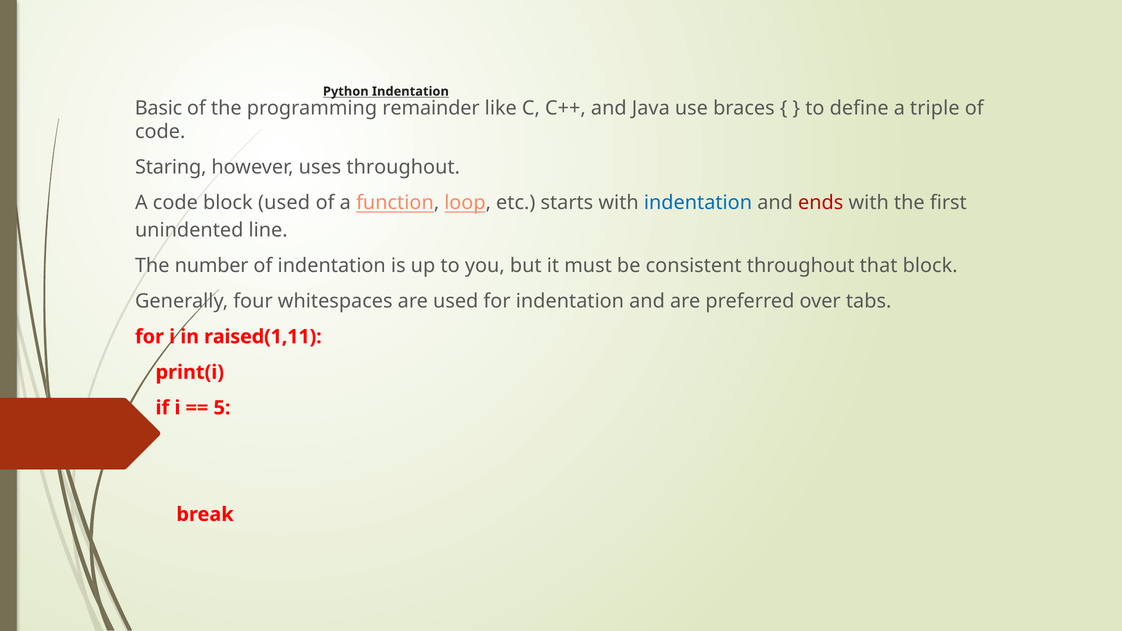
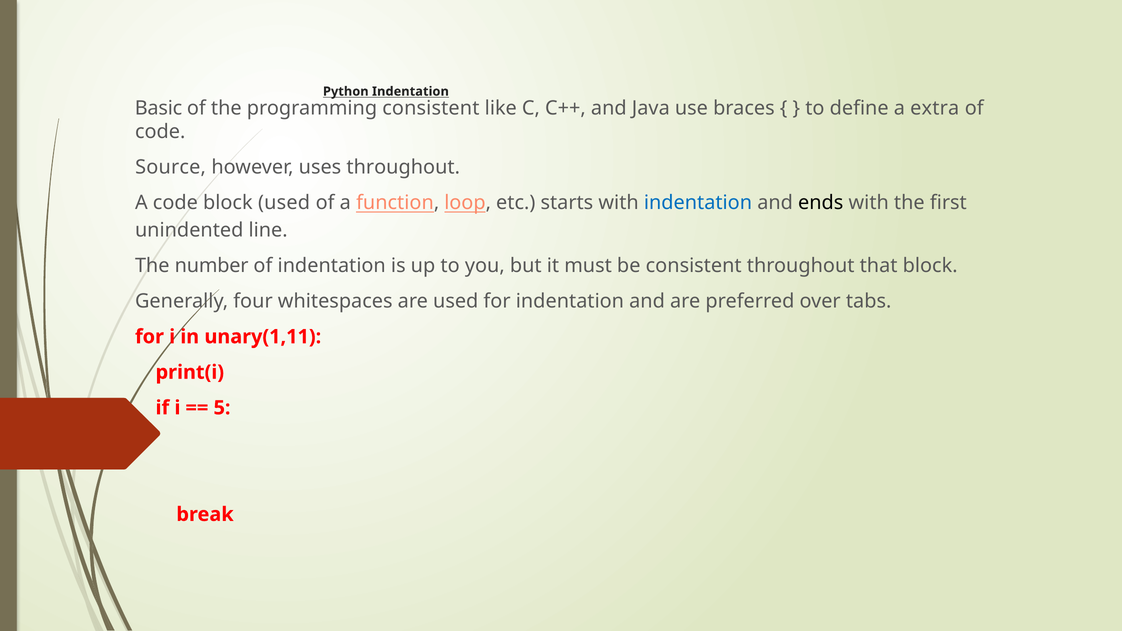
programming remainder: remainder -> consistent (431, 108)
triple: triple -> extra (935, 108)
Staring: Staring -> Source (171, 167)
ends colour: red -> black (821, 203)
raised(1,11: raised(1,11 -> unary(1,11 (263, 337)
